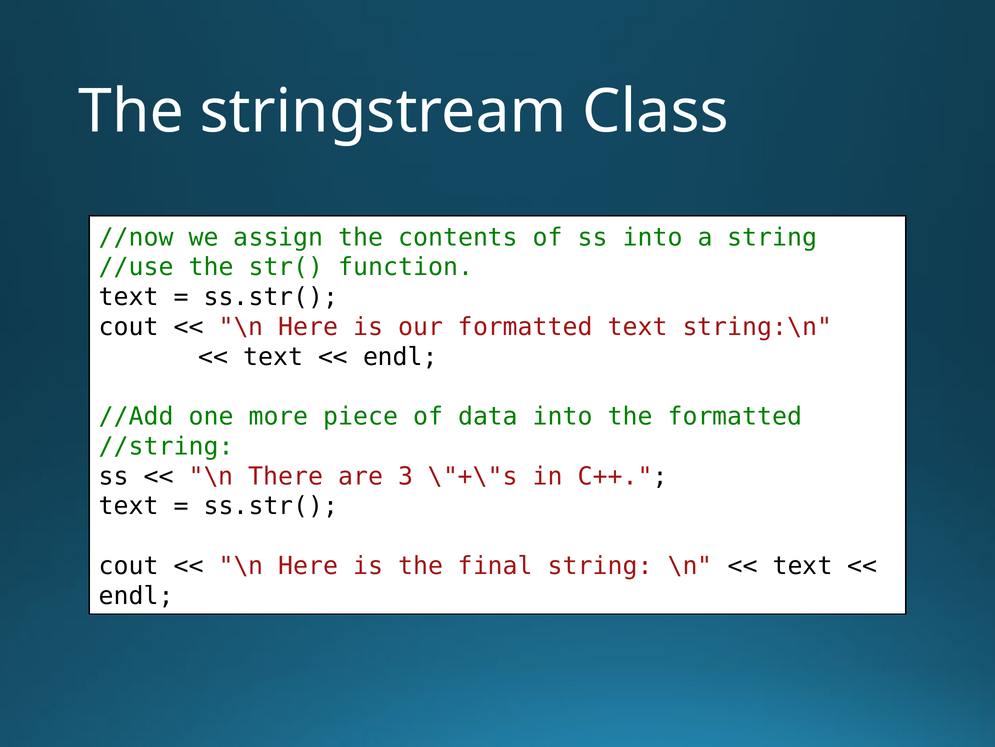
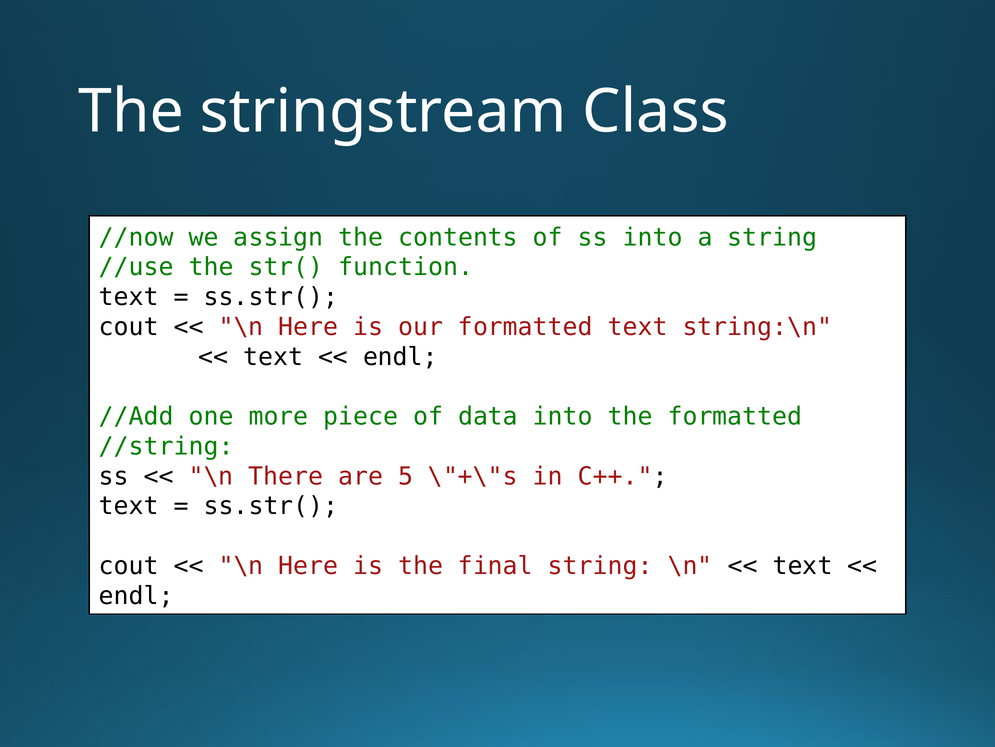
3: 3 -> 5 (406, 476)
